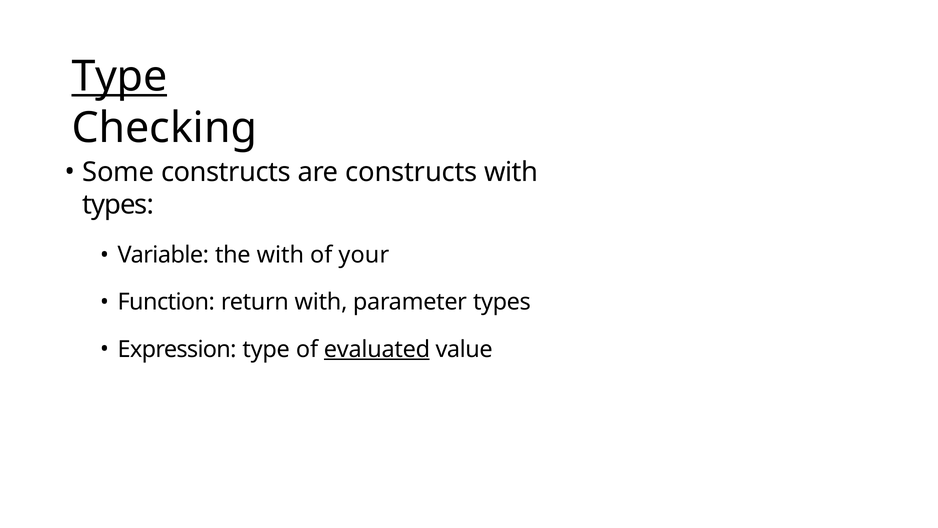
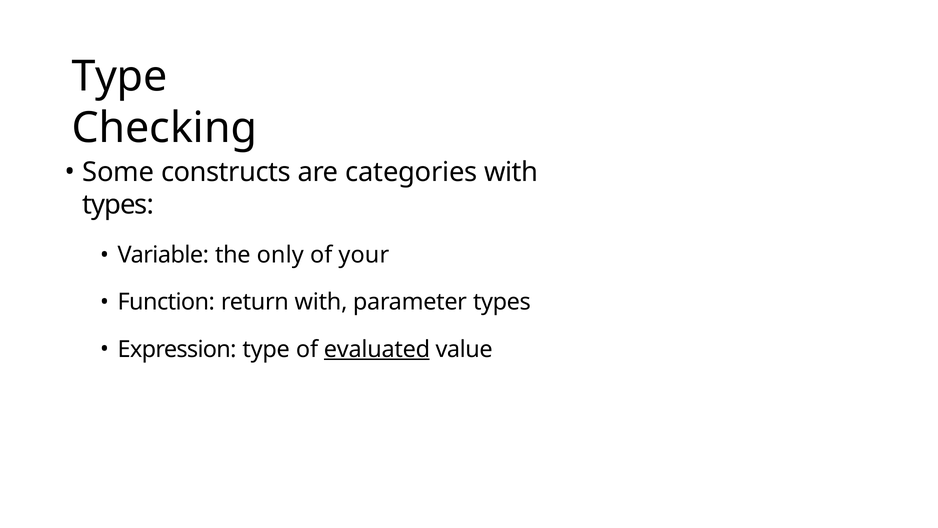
Type underline: present -> none (119, 77)
are constructs: constructs -> categories (411, 172)
the with: with -> only (280, 255)
